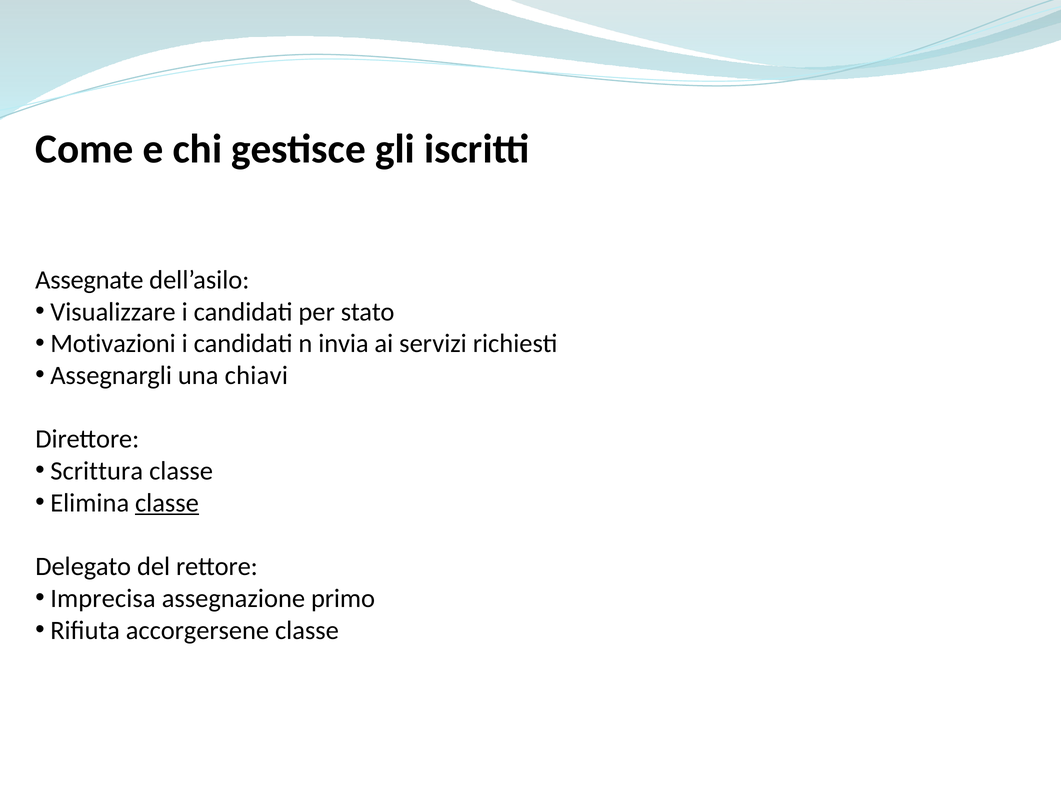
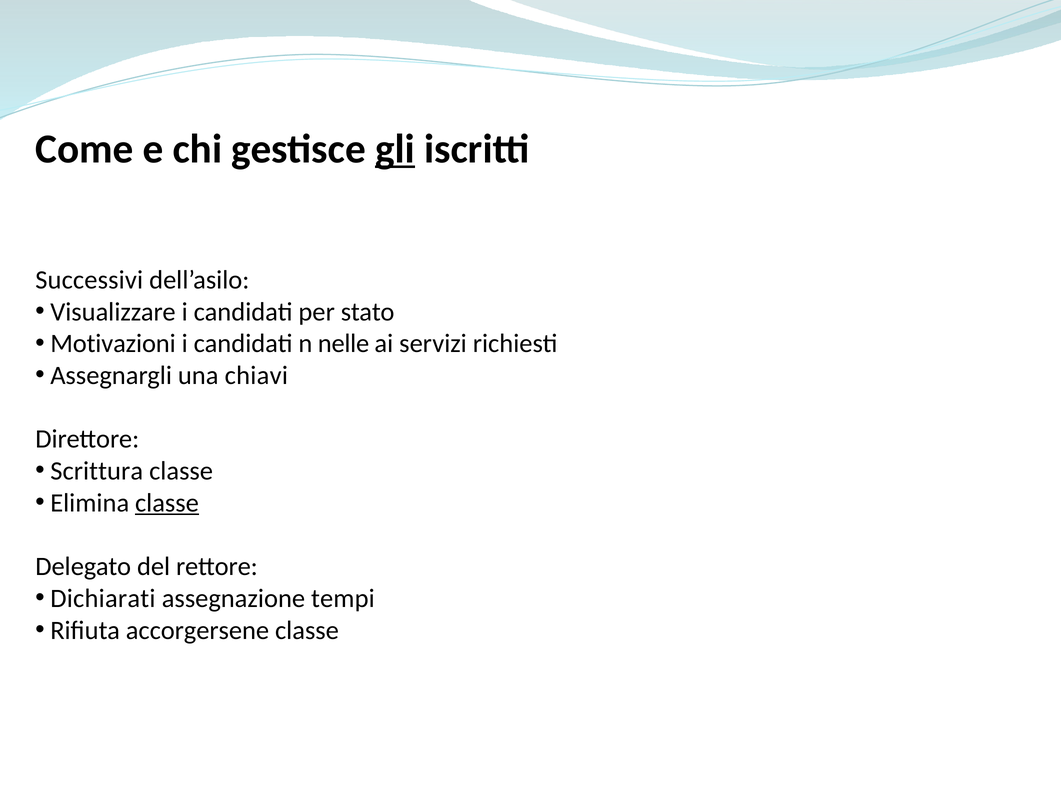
gli underline: none -> present (395, 149)
Assegnate: Assegnate -> Successivi (89, 280)
invia: invia -> nelle (344, 344)
Imprecisa: Imprecisa -> Dichiarati (103, 598)
primo: primo -> tempi (343, 598)
